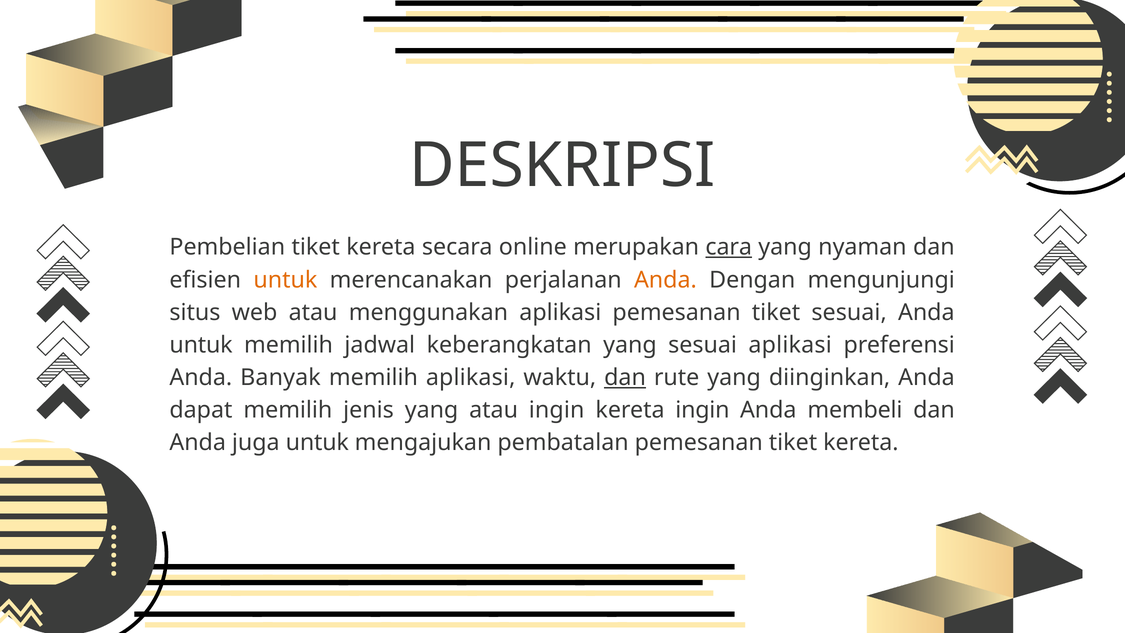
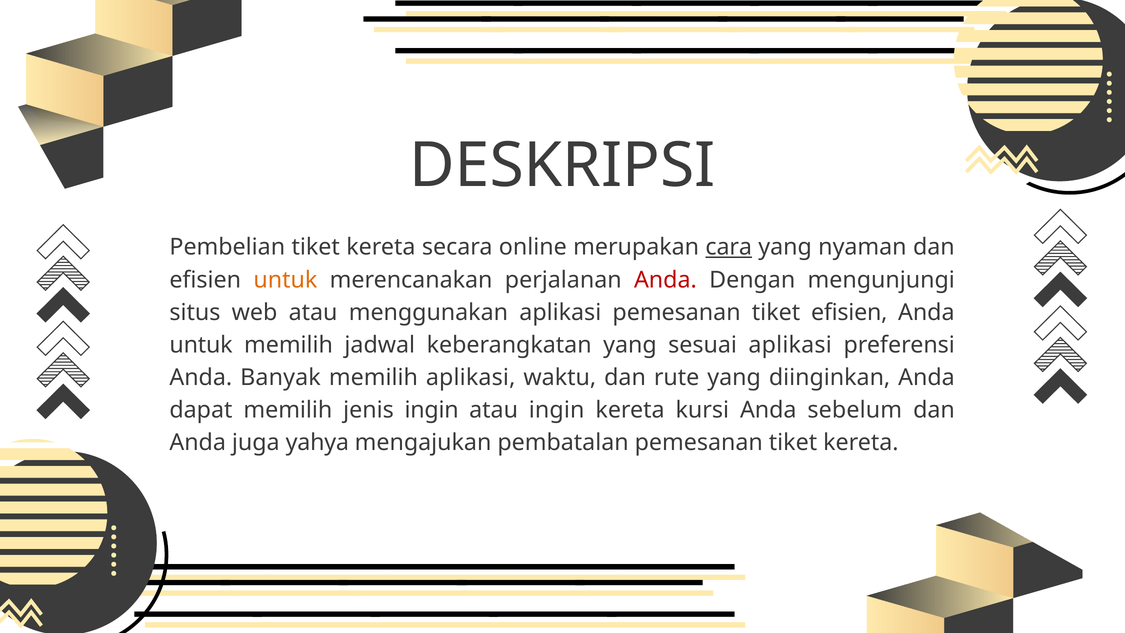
Anda colour: orange -> red (665, 280)
tiket sesuai: sesuai -> efisien (849, 312)
dan underline: present -> none (625, 377)
jenis yang: yang -> ingin (432, 410)
kereta ingin: ingin -> kursi (702, 410)
membeli: membeli -> sebelum (855, 410)
juga untuk: untuk -> yahya (317, 443)
